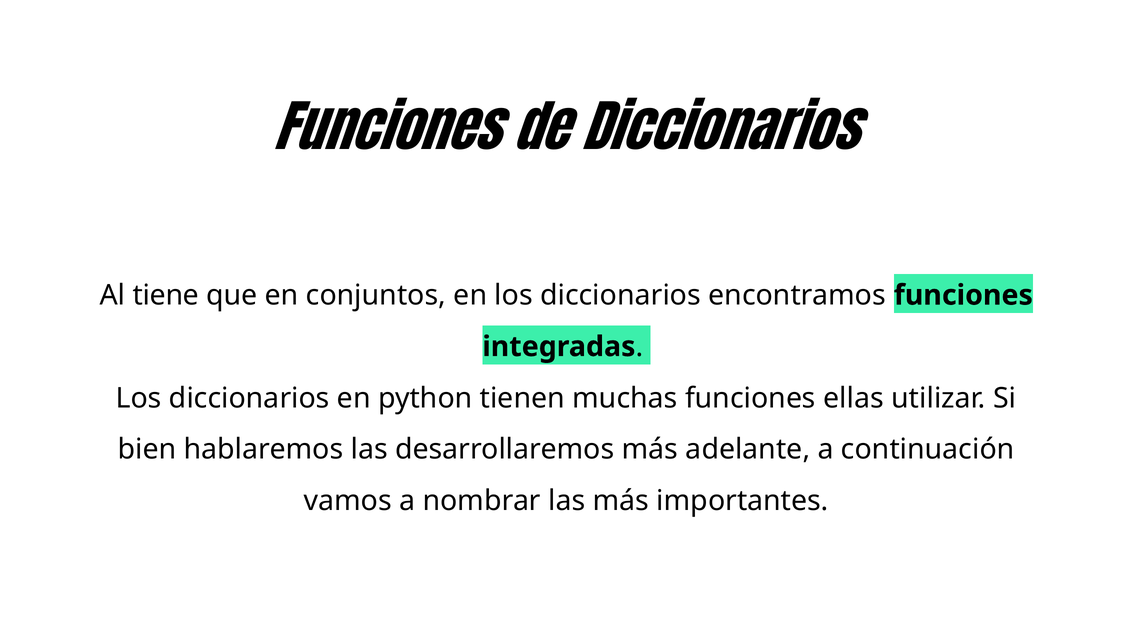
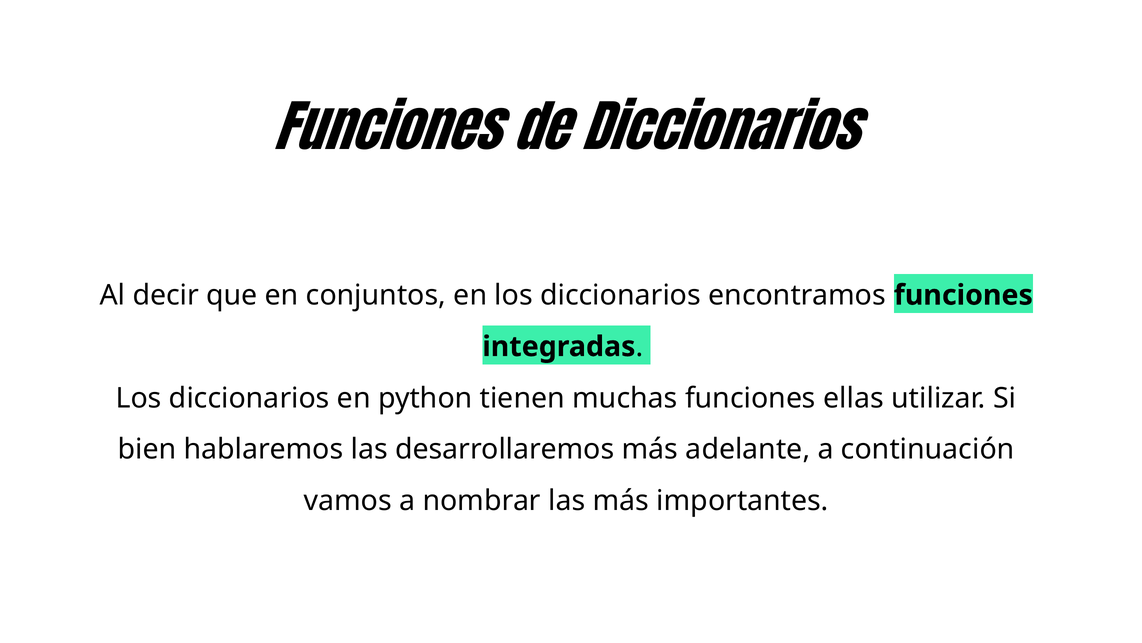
tiene: tiene -> decir (166, 295)
